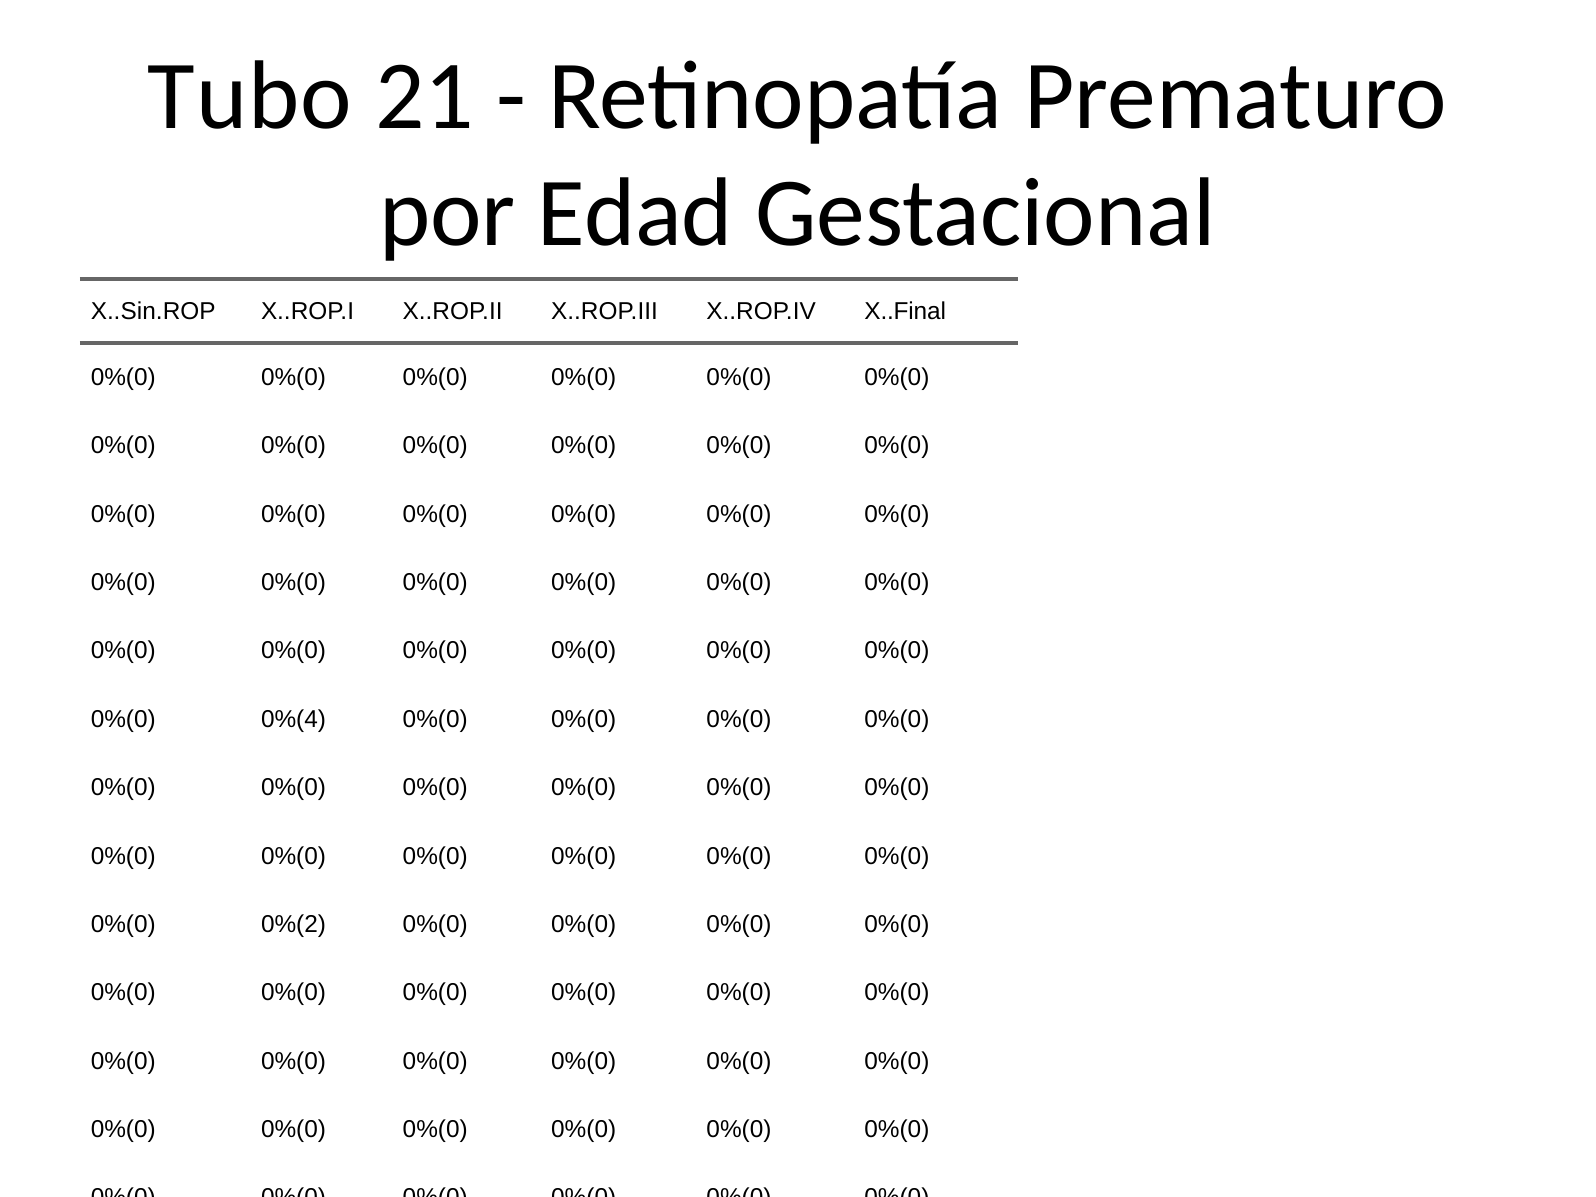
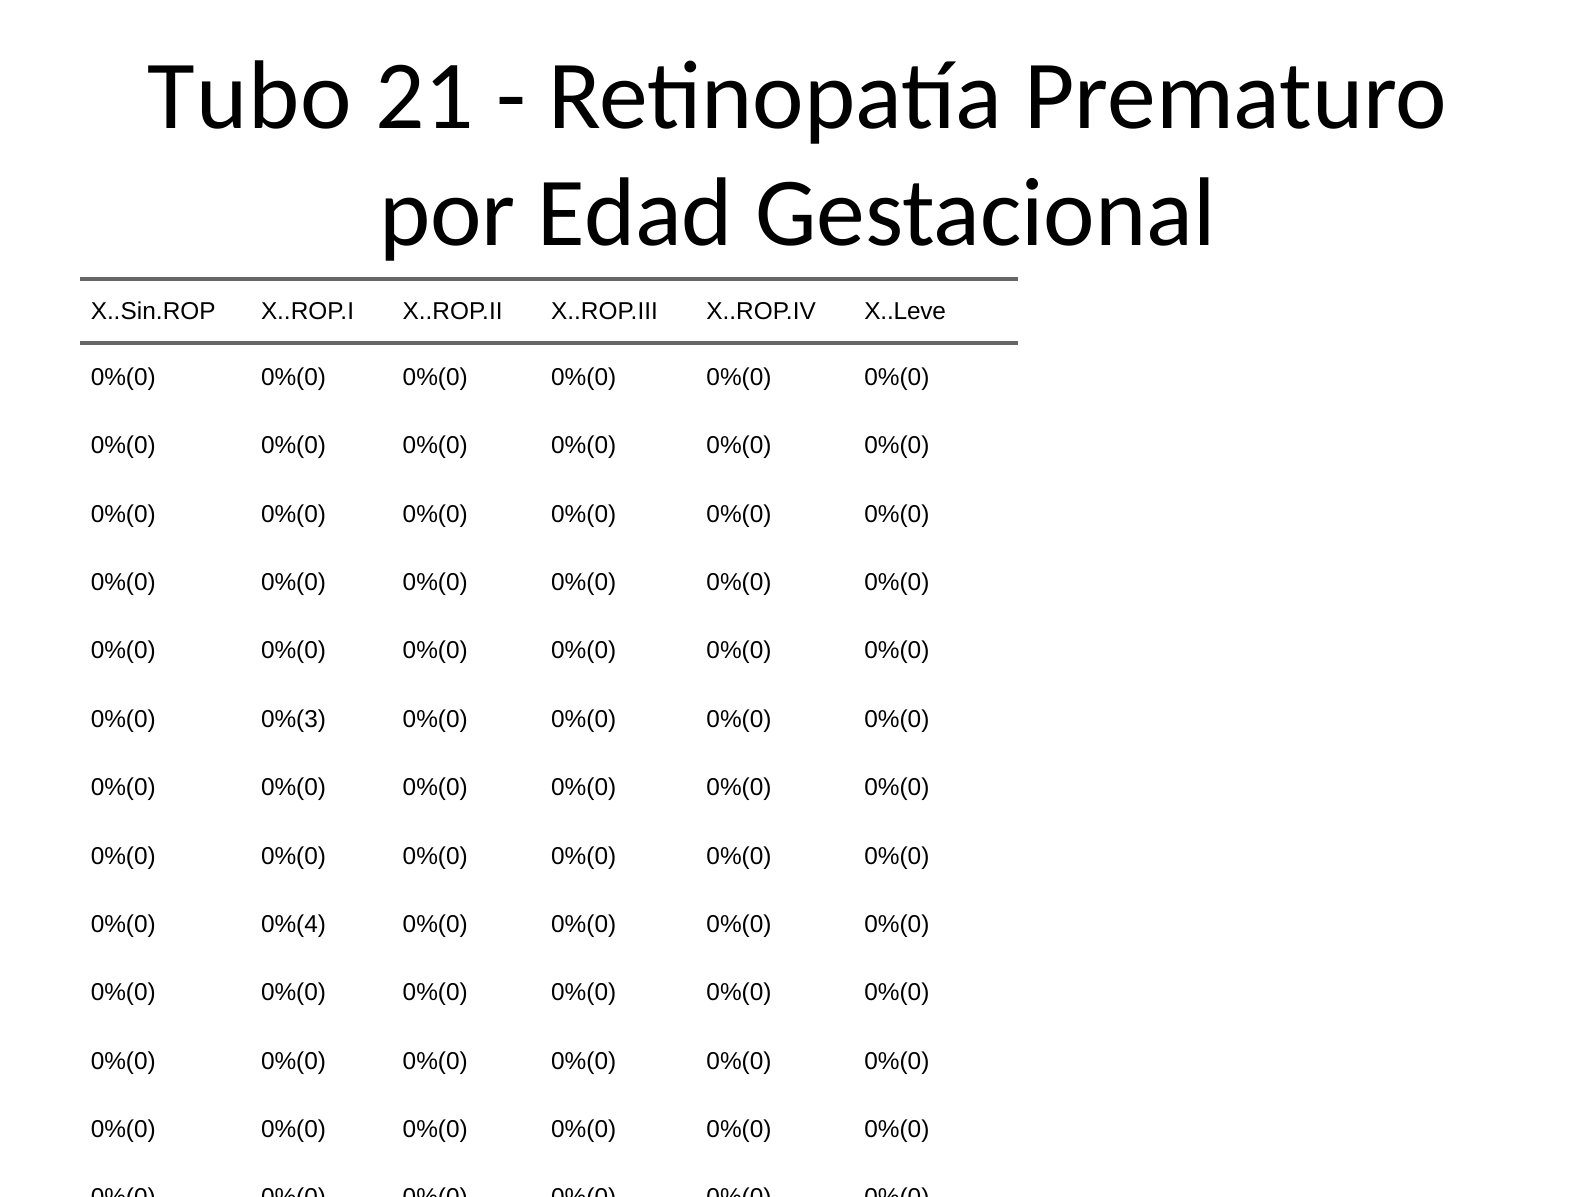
X..Final: X..Final -> X..Leve (905, 311)
0%(4: 0%(4 -> 0%(3 (294, 719)
0%(2: 0%(2 -> 0%(4 (294, 924)
